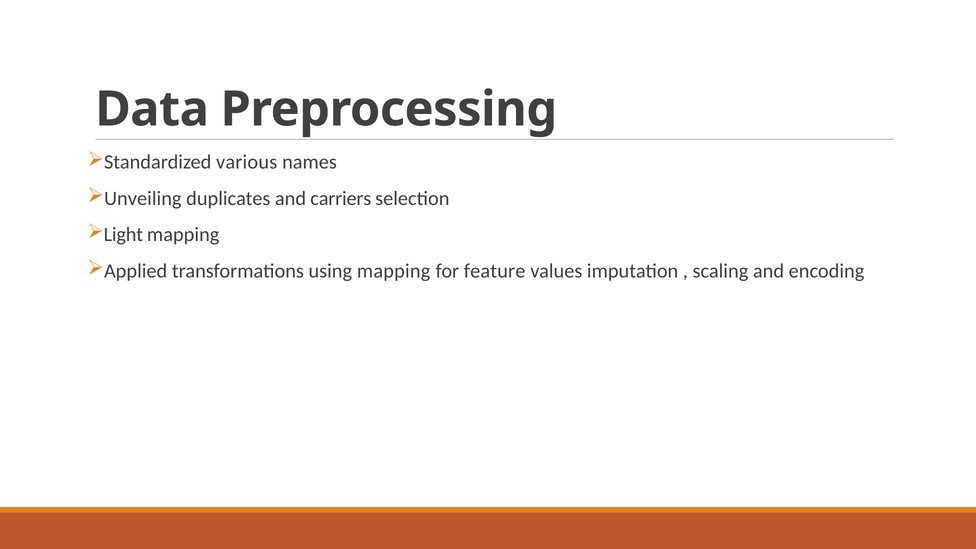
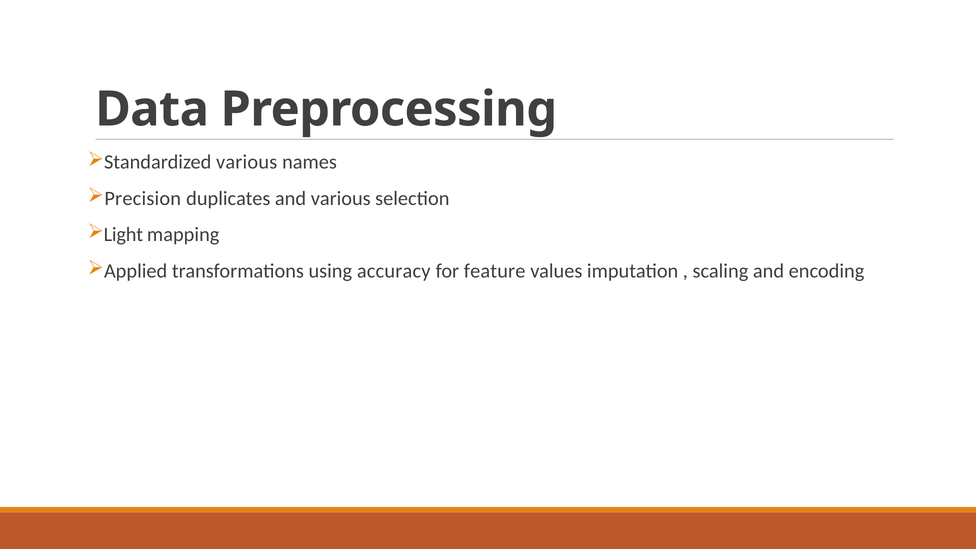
Unveiling: Unveiling -> Precision (143, 198)
and carriers: carriers -> various (341, 198)
using mapping: mapping -> accuracy (394, 271)
